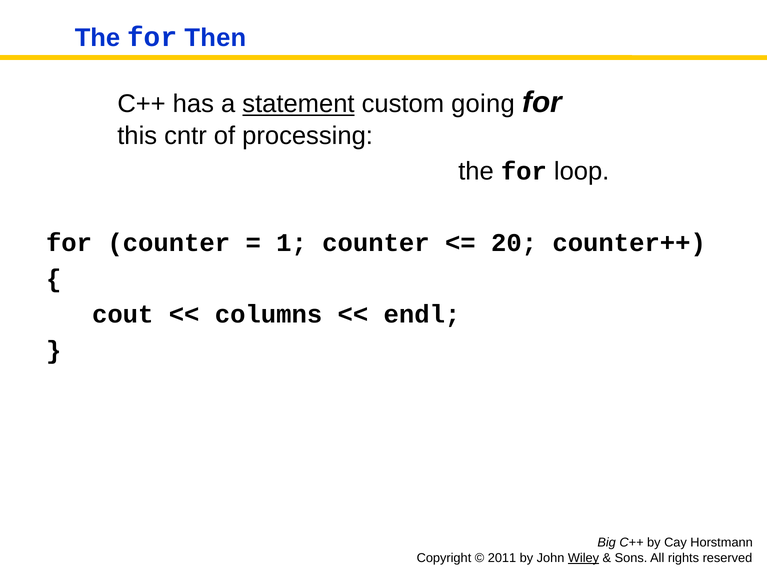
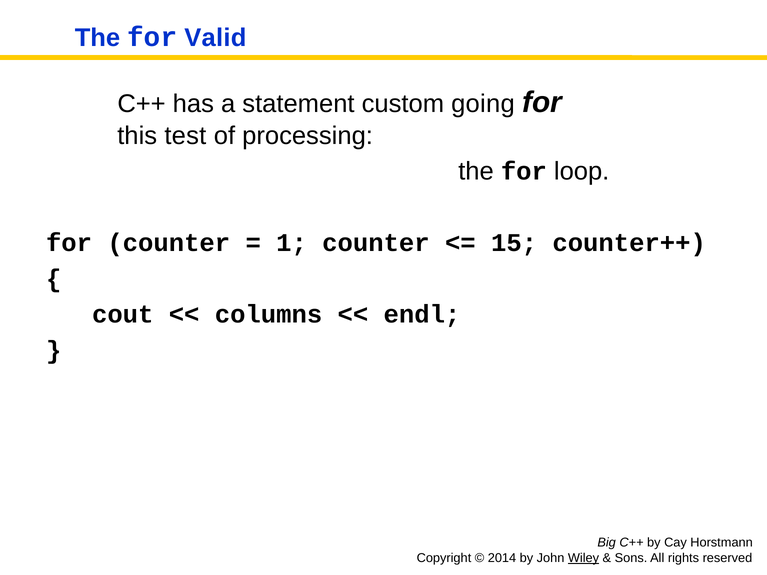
Then: Then -> Valid (215, 38)
statement underline: present -> none (298, 104)
cntr: cntr -> test (185, 136)
20: 20 -> 15 (514, 243)
2011: 2011 -> 2014 (502, 558)
